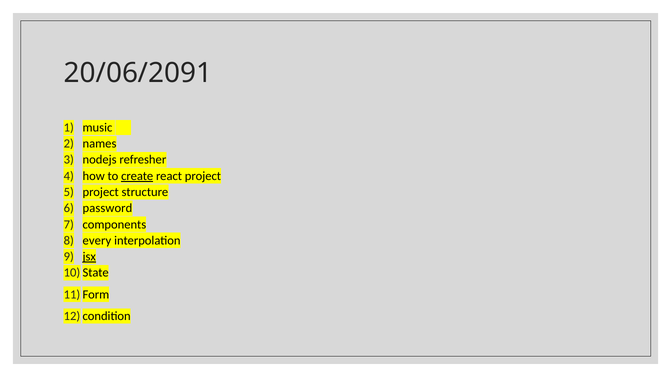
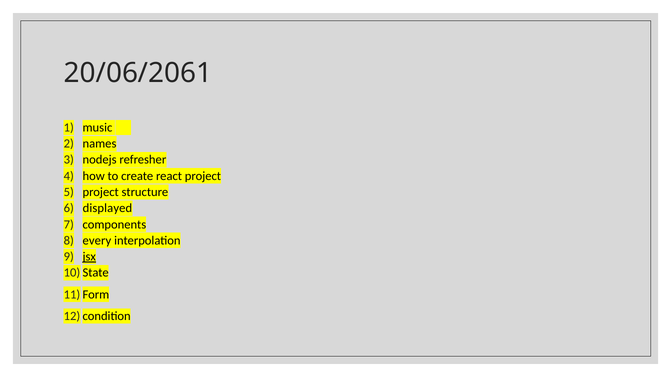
20/06/2091: 20/06/2091 -> 20/06/2061 (138, 73)
create underline: present -> none (137, 176)
password: password -> displayed (107, 208)
